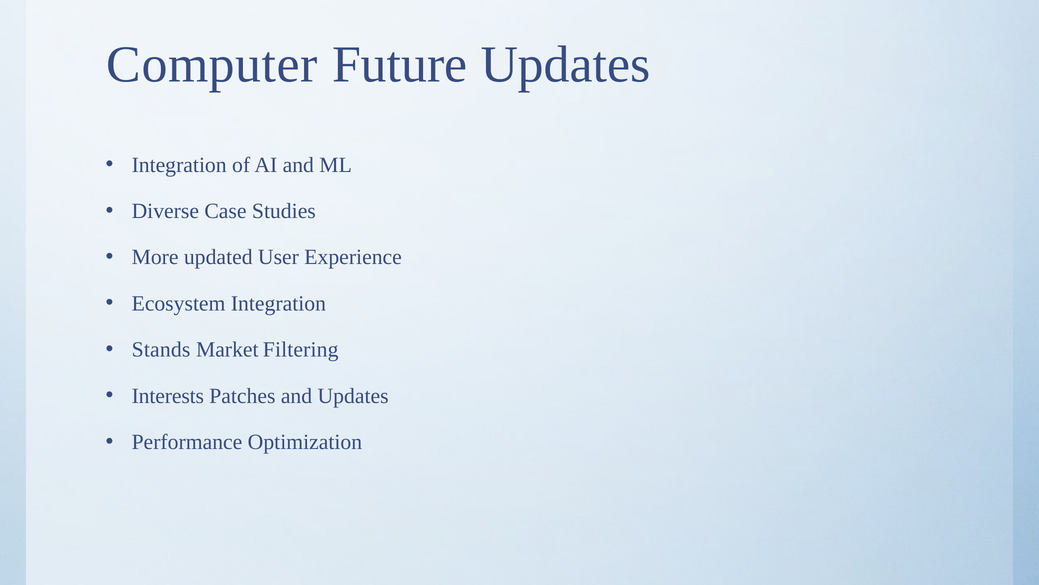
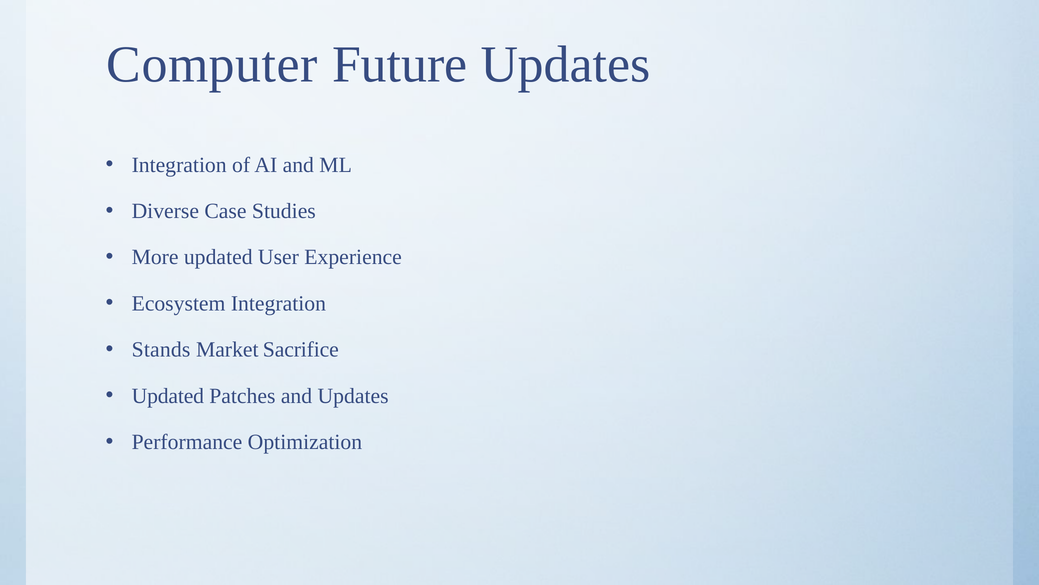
Filtering: Filtering -> Sacrifice (301, 349)
Interests: Interests -> Updated (168, 396)
